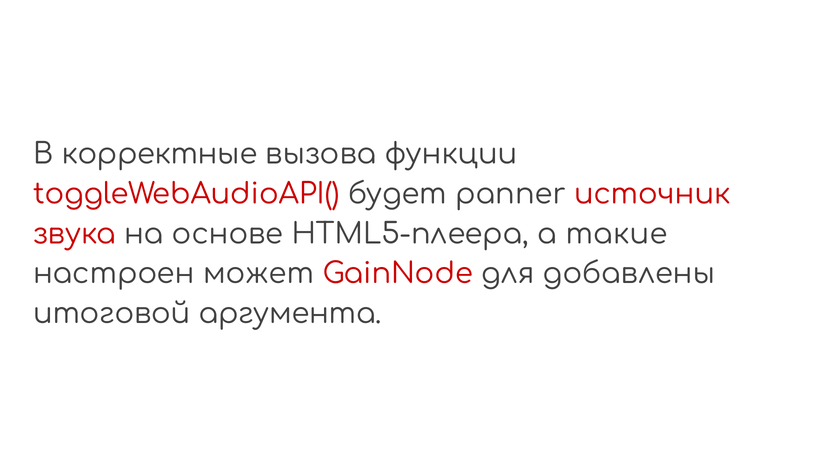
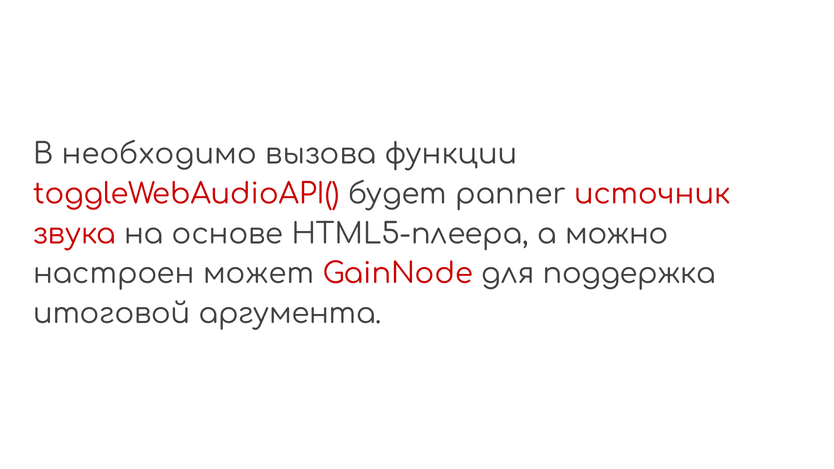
корректные: корректные -> необходимо (159, 154)
такие: такие -> можно (617, 234)
добавлены: добавлены -> поддержка (629, 274)
